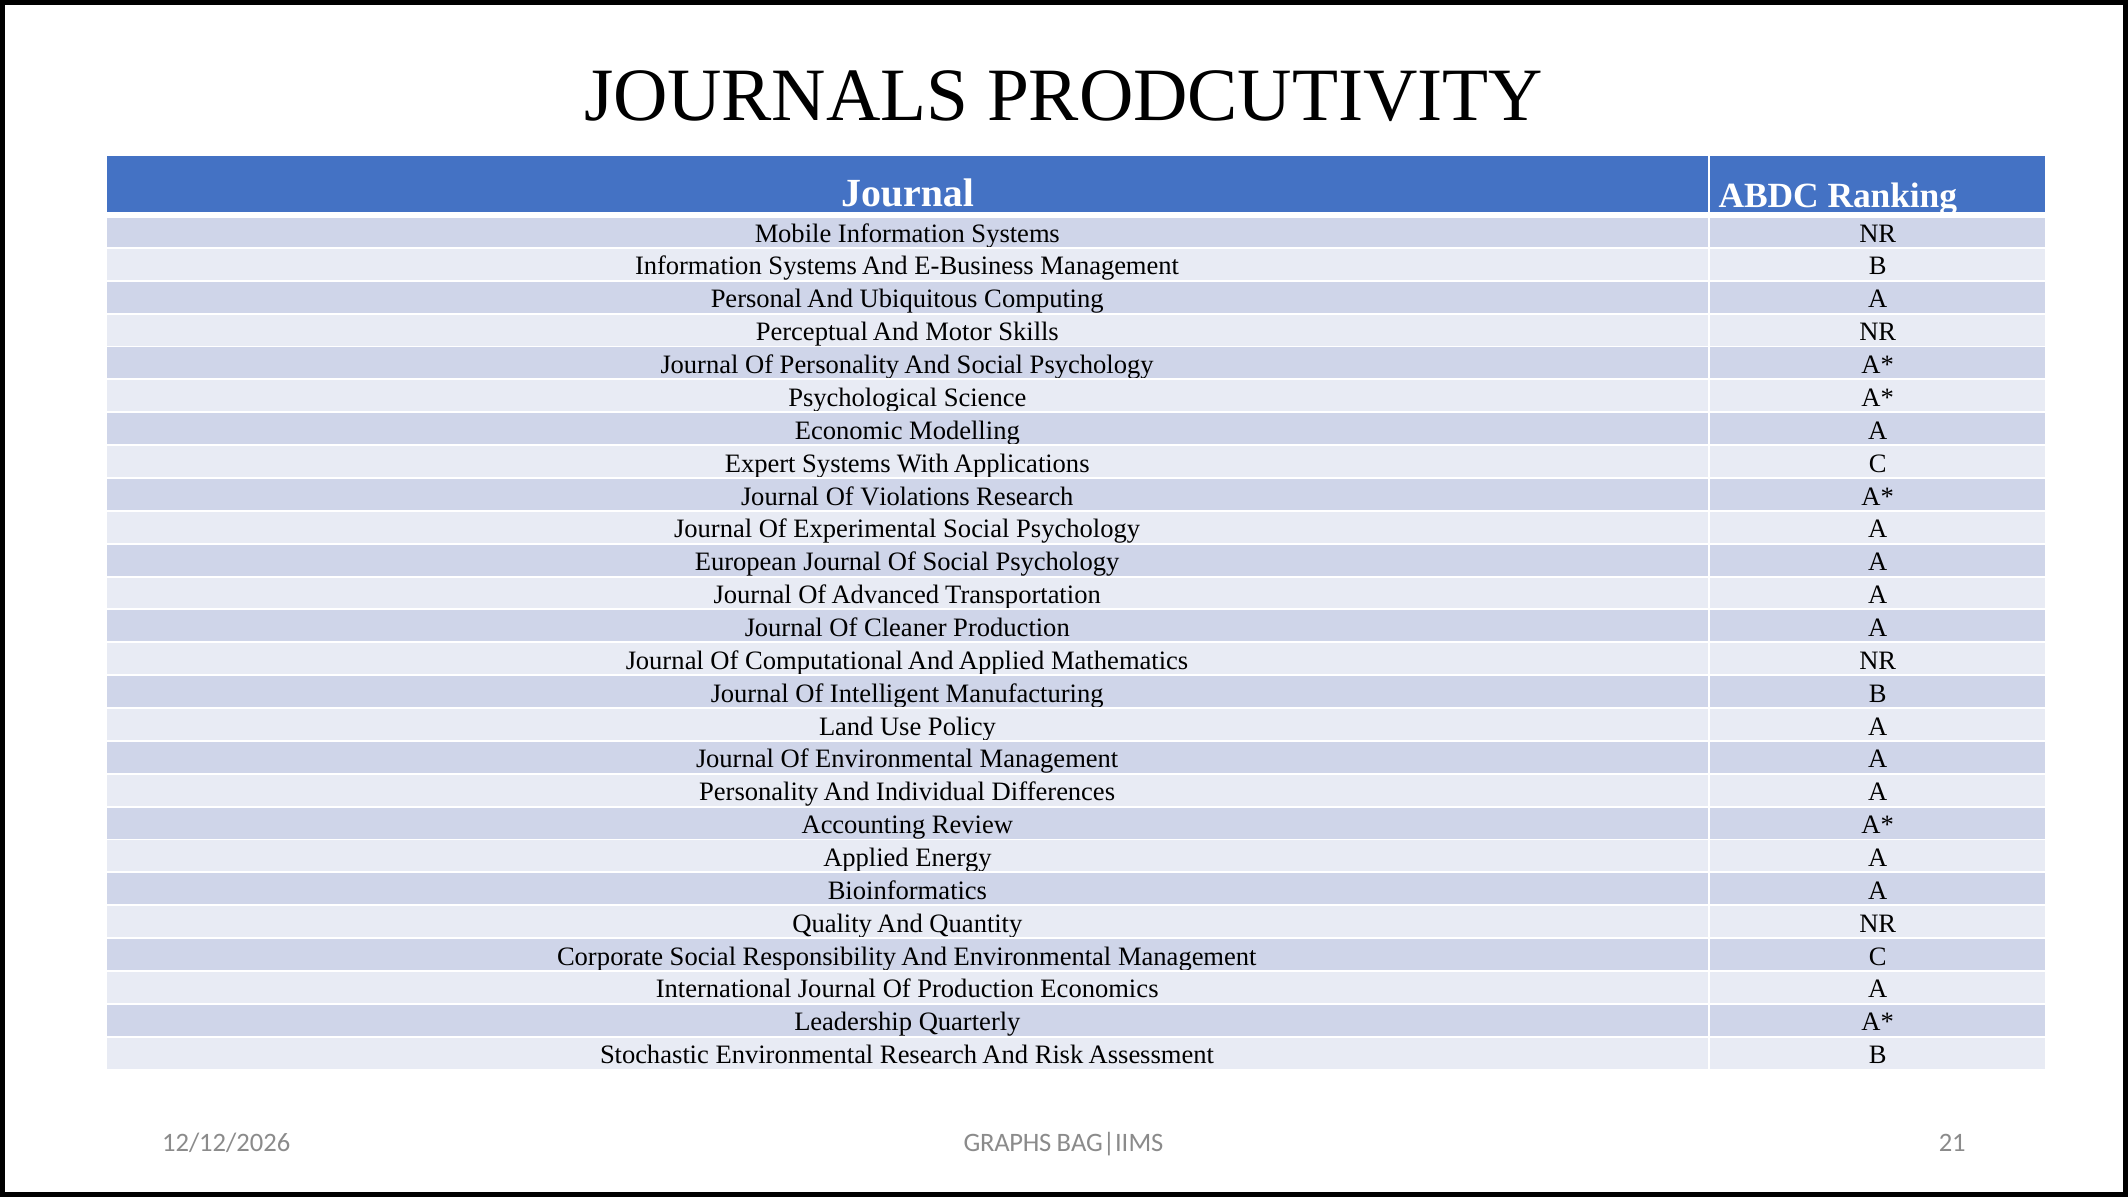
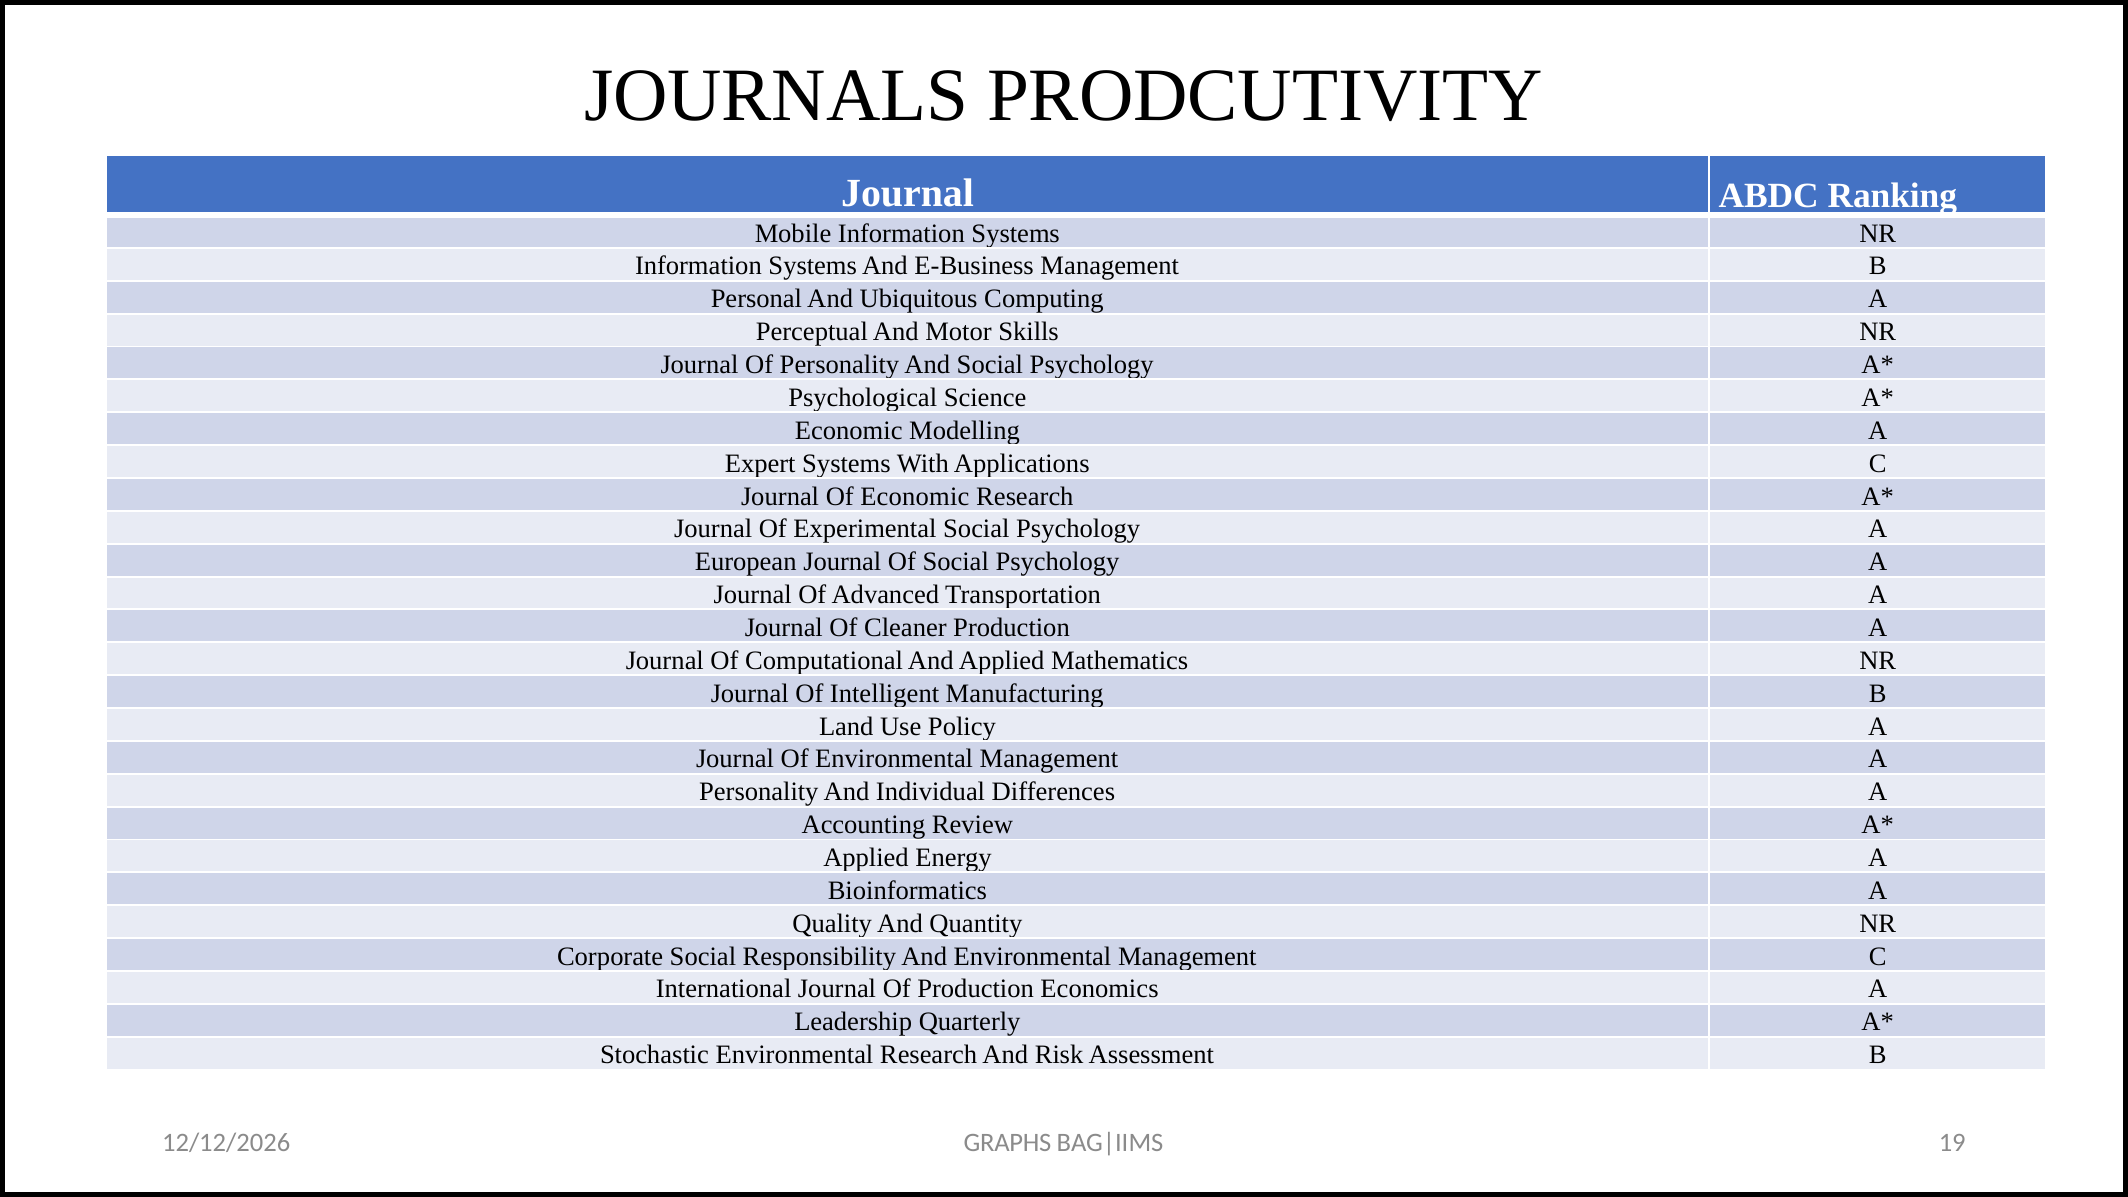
Of Violations: Violations -> Economic (915, 496)
21: 21 -> 19 (1952, 1143)
